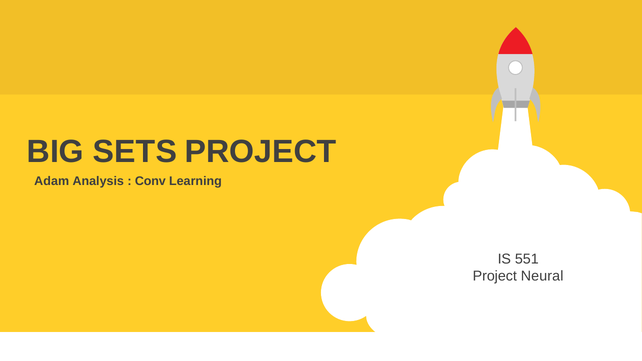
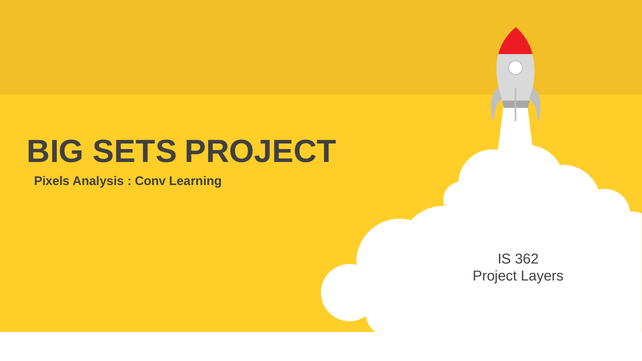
Adam: Adam -> Pixels (52, 181)
551: 551 -> 362 (527, 259)
Neural: Neural -> Layers (542, 276)
